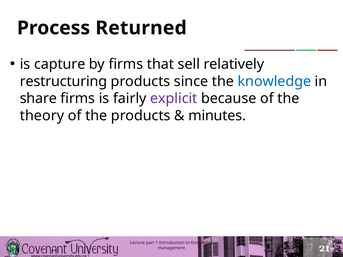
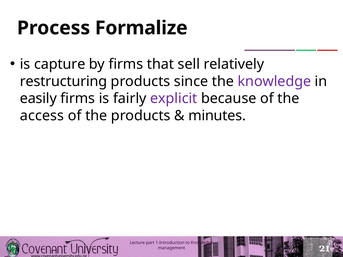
Returned: Returned -> Formalize (141, 28)
knowledge colour: blue -> purple (274, 81)
share: share -> easily (38, 99)
theory: theory -> access (42, 116)
